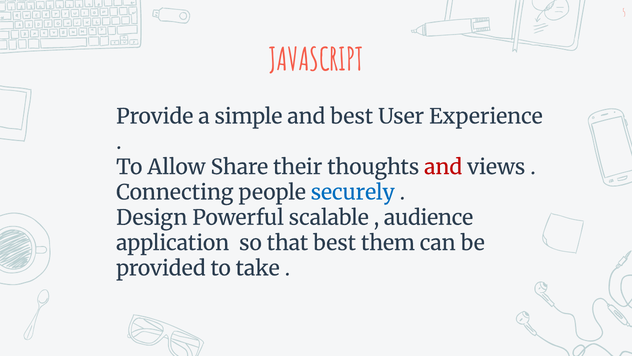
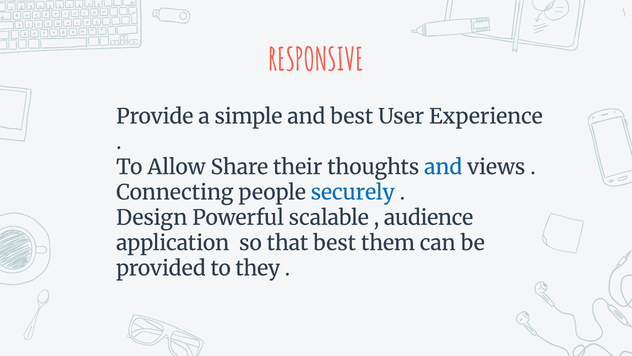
JAVASCRIPT: JAVASCRIPT -> RESPONSIVE (316, 60)
and colour: red -> blue (443, 167)
take: take -> they (258, 268)
